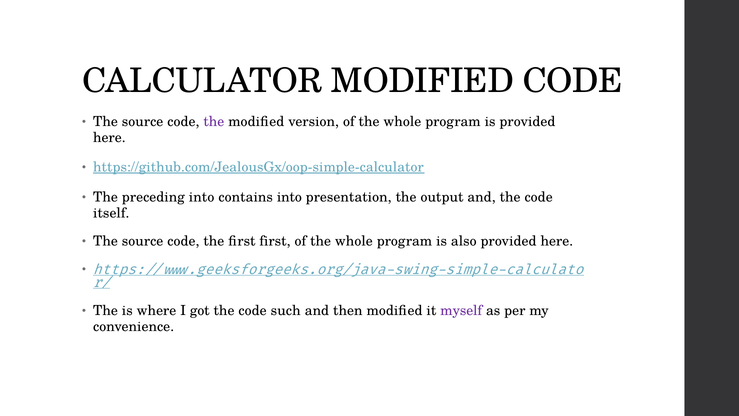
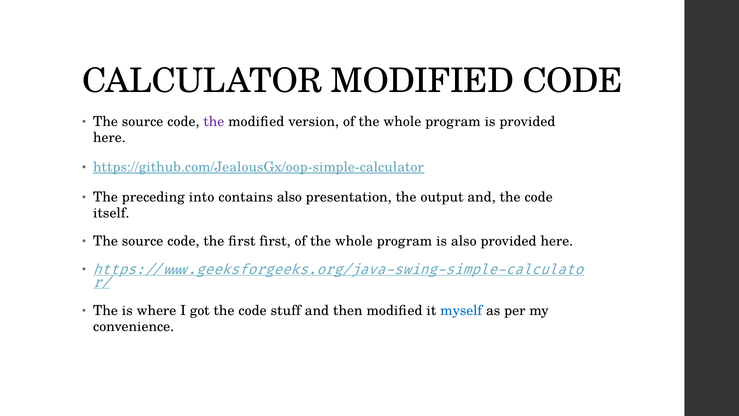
contains into: into -> also (289, 197)
such: such -> stuff (286, 311)
myself colour: purple -> blue (461, 311)
